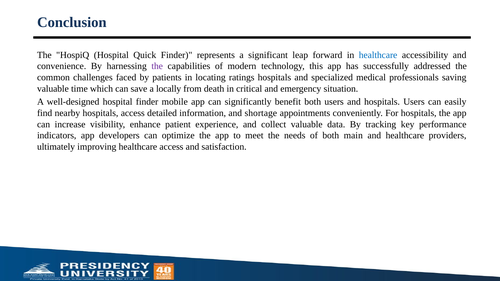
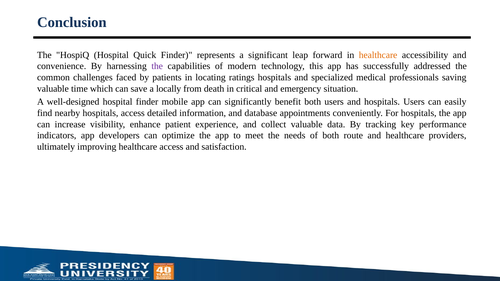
healthcare colour: blue -> orange (378, 55)
shortage: shortage -> database (261, 113)
main: main -> route (353, 136)
